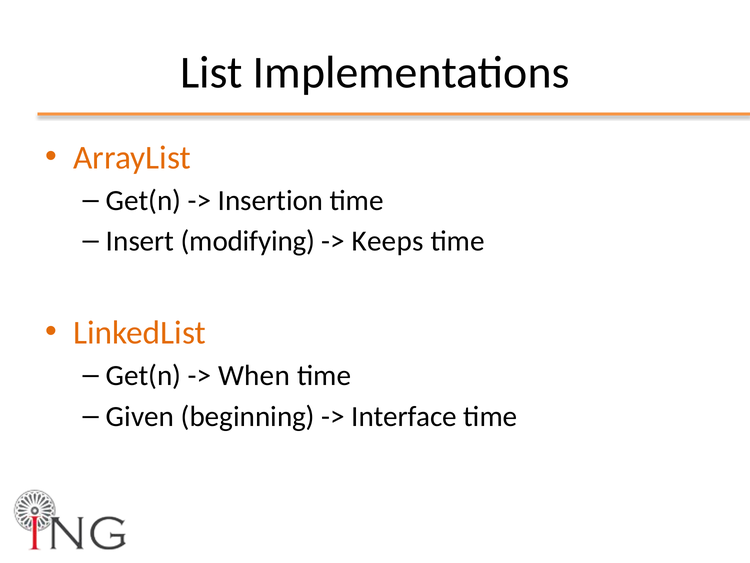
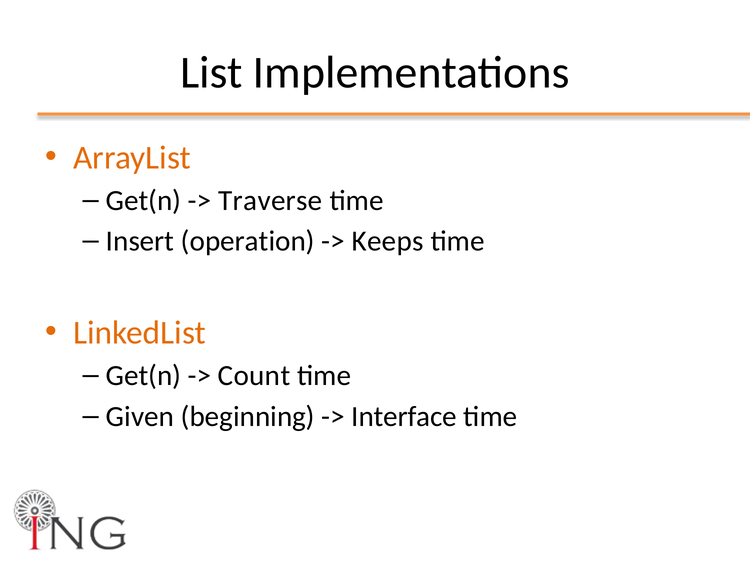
Insertion: Insertion -> Traverse (270, 200)
modifying: modifying -> operation (248, 241)
When: When -> Count (254, 375)
